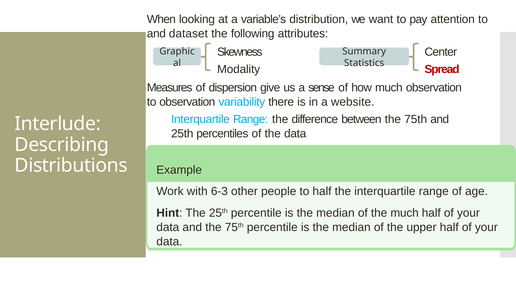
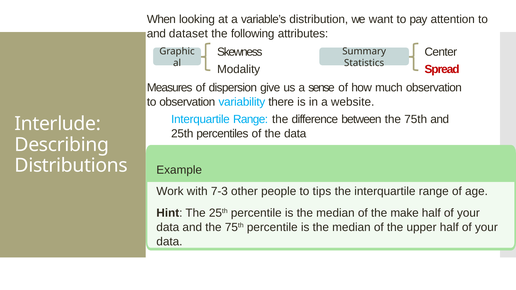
6-3: 6-3 -> 7-3 (219, 192)
to half: half -> tips (322, 192)
the much: much -> make (405, 213)
